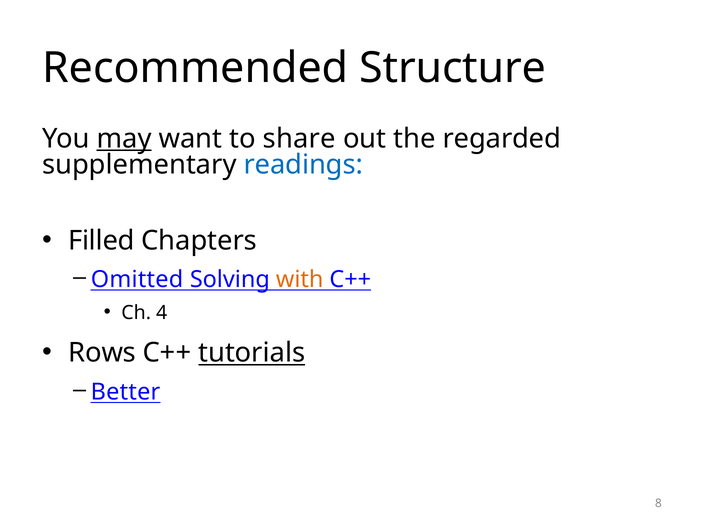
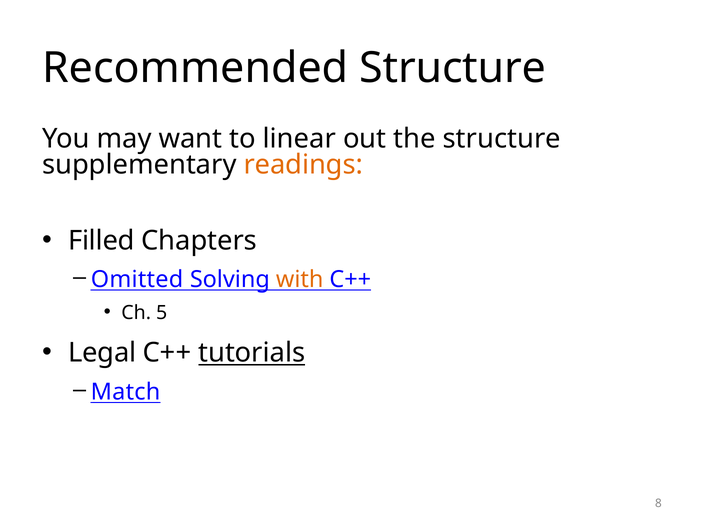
may underline: present -> none (124, 139)
share: share -> linear (299, 139)
the regarded: regarded -> structure (502, 139)
readings colour: blue -> orange (303, 165)
4: 4 -> 5 (162, 313)
Rows: Rows -> Legal (102, 353)
Better: Better -> Match (126, 392)
